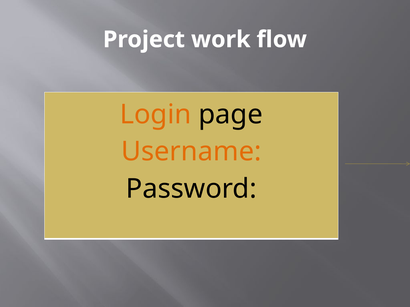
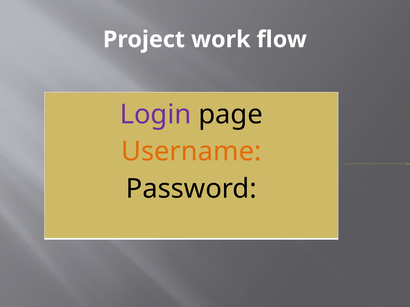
Login colour: orange -> purple (156, 115)
